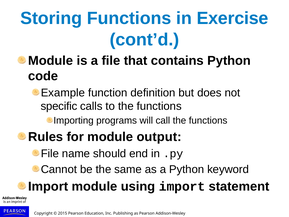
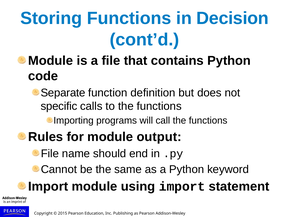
Exercise: Exercise -> Decision (233, 18)
Example: Example -> Separate (63, 93)
